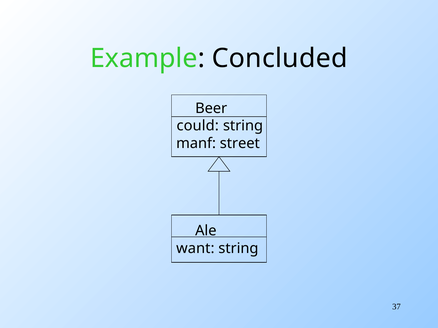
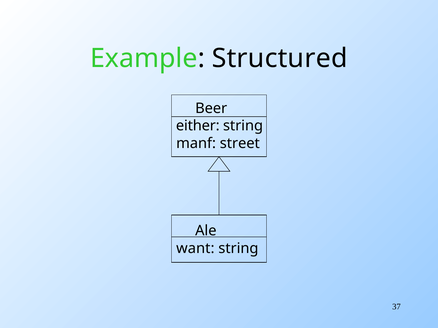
Concluded: Concluded -> Structured (280, 58)
could: could -> either (198, 126)
